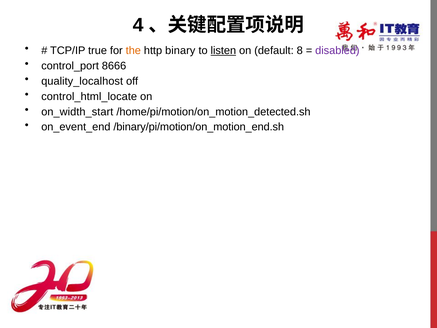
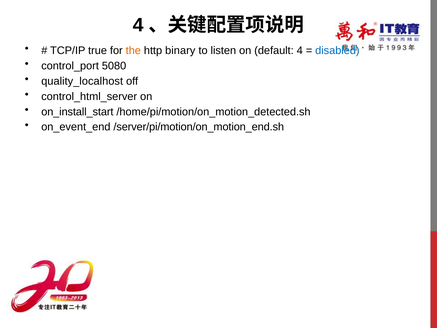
listen underline: present -> none (223, 50)
default 8: 8 -> 4 (300, 50)
disabled colour: purple -> blue (337, 50)
8666: 8666 -> 5080 (114, 66)
control_html_locate: control_html_locate -> control_html_server (89, 96)
on_width_start: on_width_start -> on_install_start (77, 112)
/binary/pi/motion/on_motion_end.sh: /binary/pi/motion/on_motion_end.sh -> /server/pi/motion/on_motion_end.sh (199, 127)
